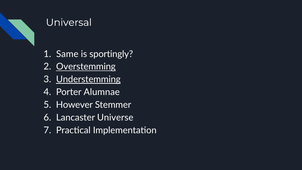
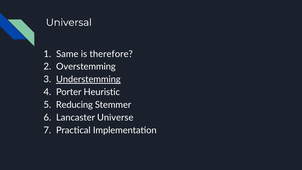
sportingly: sportingly -> therefore (111, 54)
Overstemming underline: present -> none (86, 67)
Alumnae: Alumnae -> Heuristic (102, 92)
However: However -> Reducing (74, 105)
